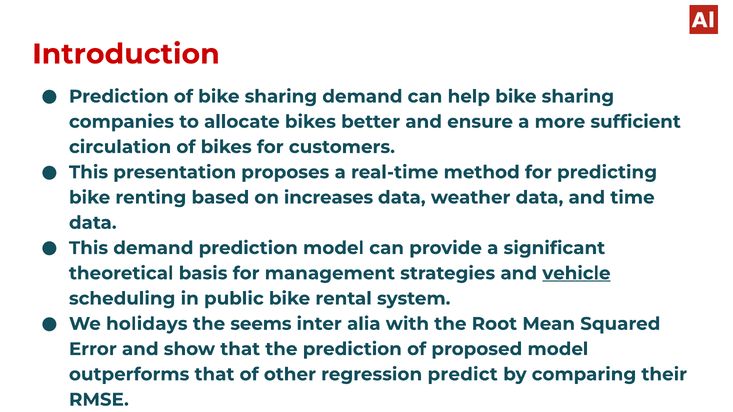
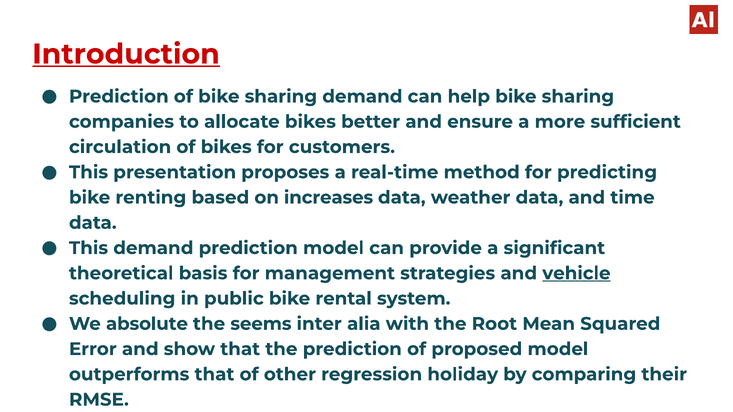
Introduction underline: none -> present (126, 54)
holidays: holidays -> absolute (147, 324)
predict: predict -> holiday (463, 375)
